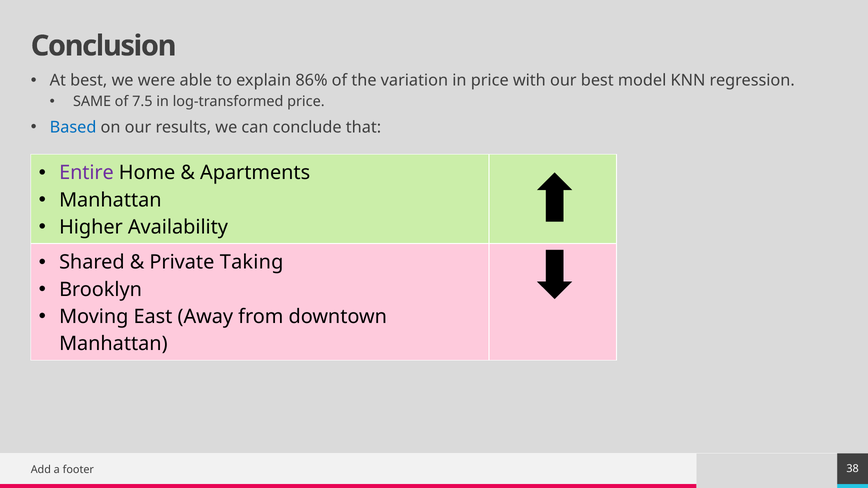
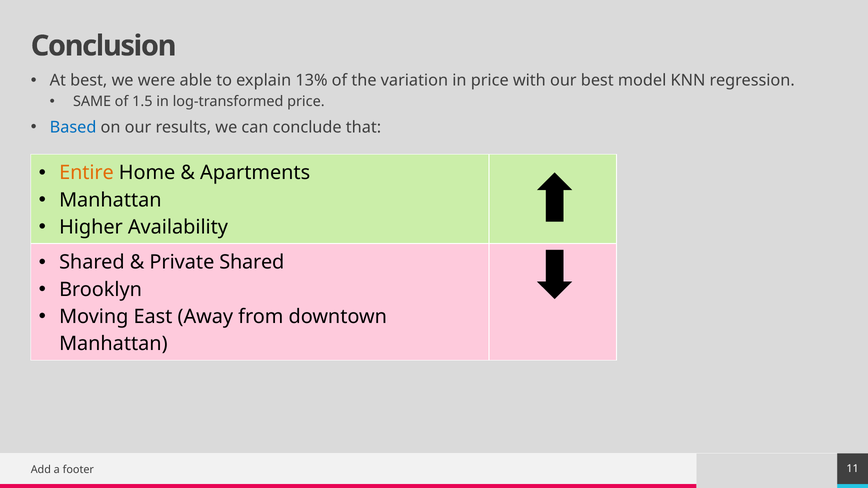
86%: 86% -> 13% (312, 80)
7.5: 7.5 -> 1.5 (142, 102)
Entire colour: purple -> orange (86, 173)
Private Taking: Taking -> Shared (252, 262)
38: 38 -> 11 (853, 469)
